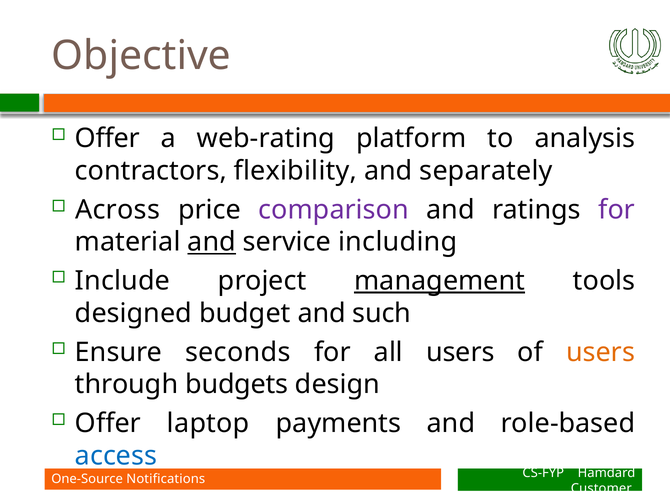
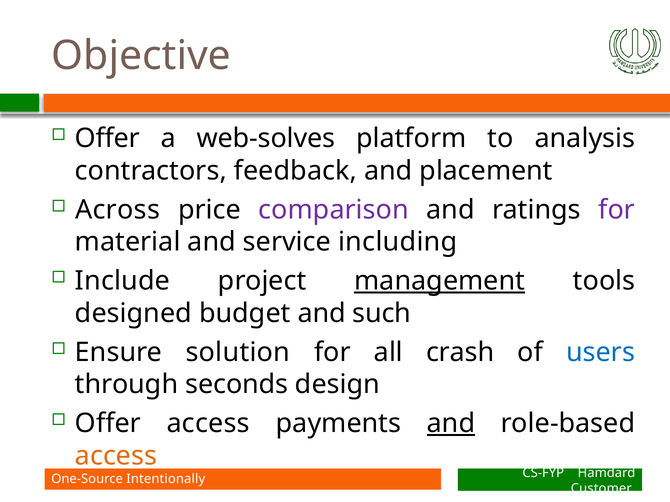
web-rating: web-rating -> web-solves (266, 139)
flexibility: flexibility -> feedback (295, 171)
separately: separately -> placement (486, 171)
and underline: present -> none (212, 242)
seconds: seconds -> solution (238, 353)
all users: users -> crash (460, 353)
users colour: orange -> blue (601, 353)
budgets: budgets -> seconds (237, 385)
Offer laptop: laptop -> access (208, 424)
and underline: none -> present (451, 424)
access colour: blue -> orange (116, 456)
Notifications: Notifications -> Intentionally (166, 479)
